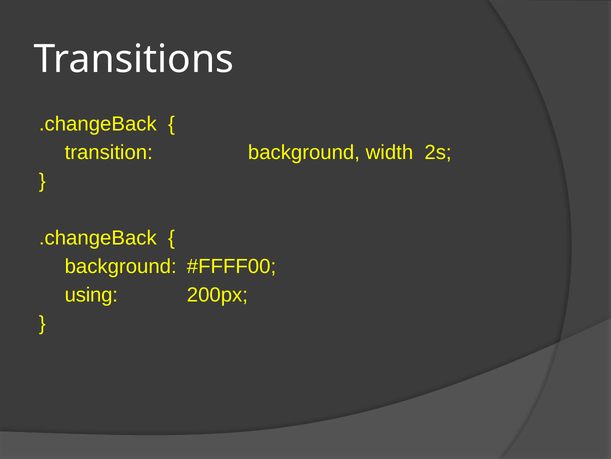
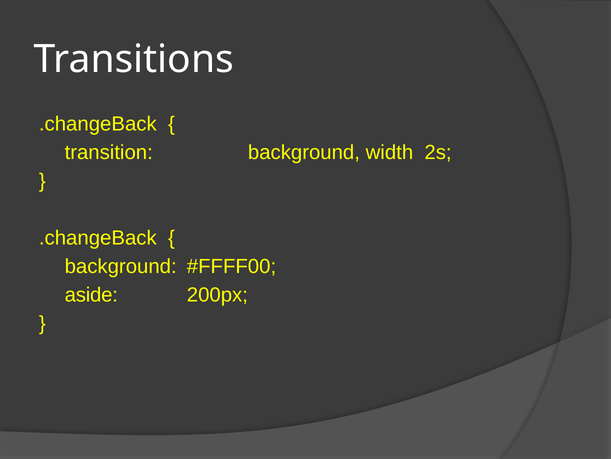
using: using -> aside (91, 295)
